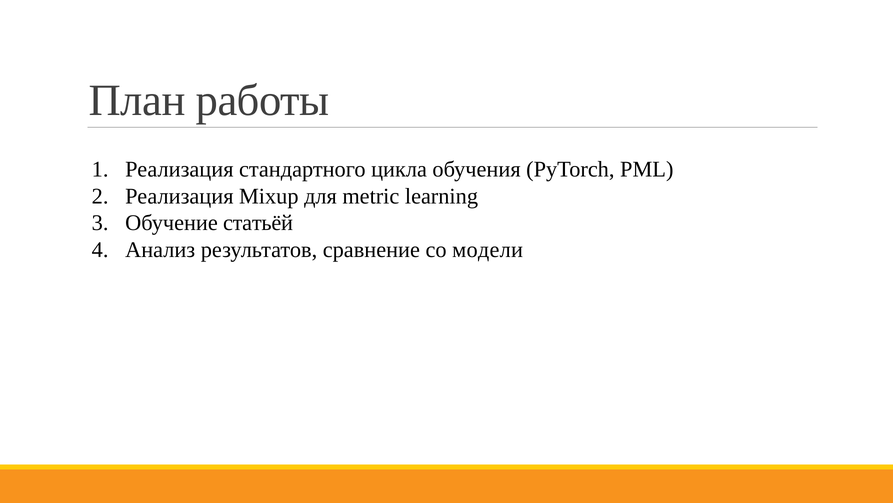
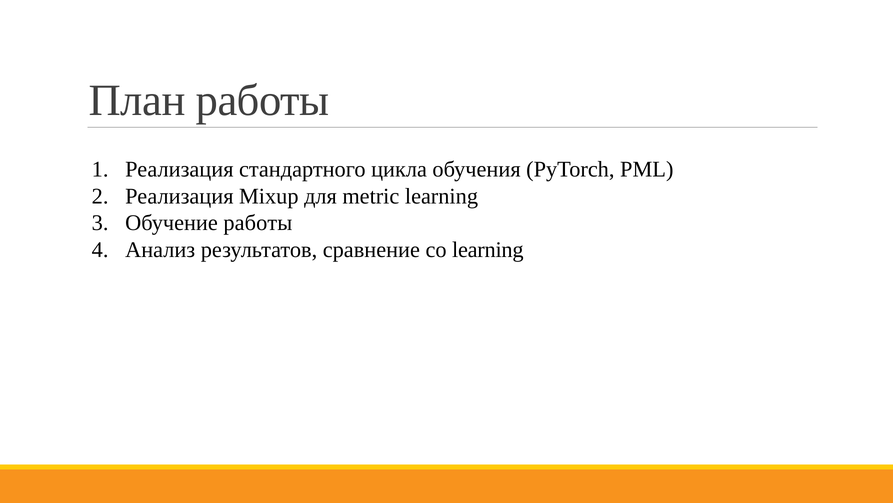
Обучение статьёй: статьёй -> работы (258, 223)
со модели: модели -> learning (488, 250)
